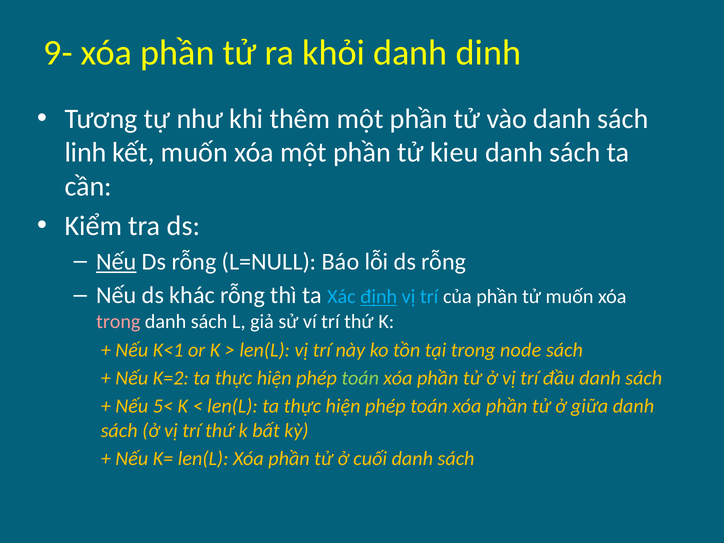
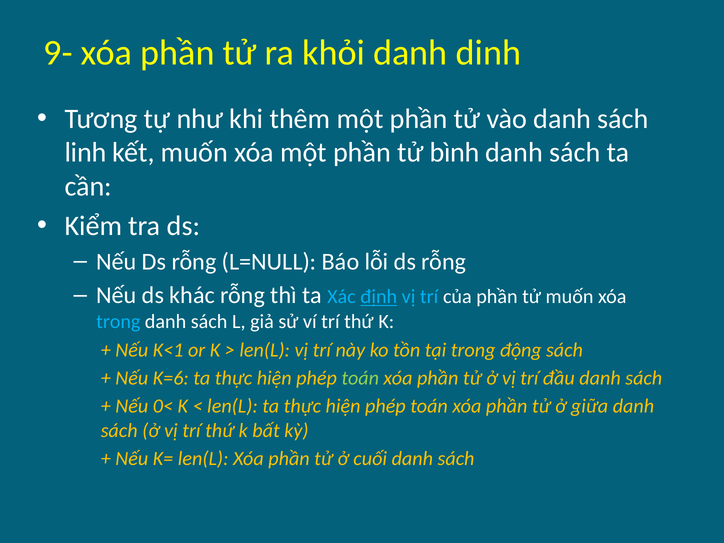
kieu: kieu -> bình (455, 153)
Nếu underline: present -> none (116, 262)
trong colour: pink -> light blue (118, 322)
node: node -> động (521, 350)
K=2: K=2 -> K=6 (171, 378)
5<: 5< -> 0< (163, 406)
